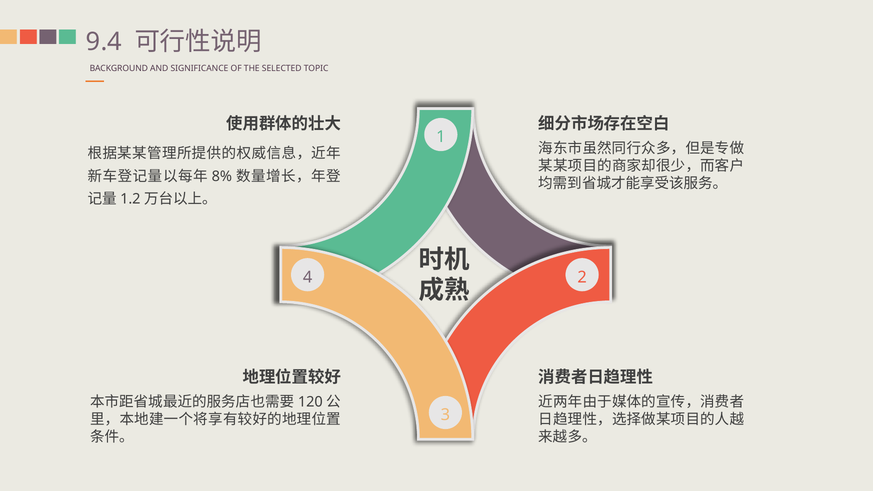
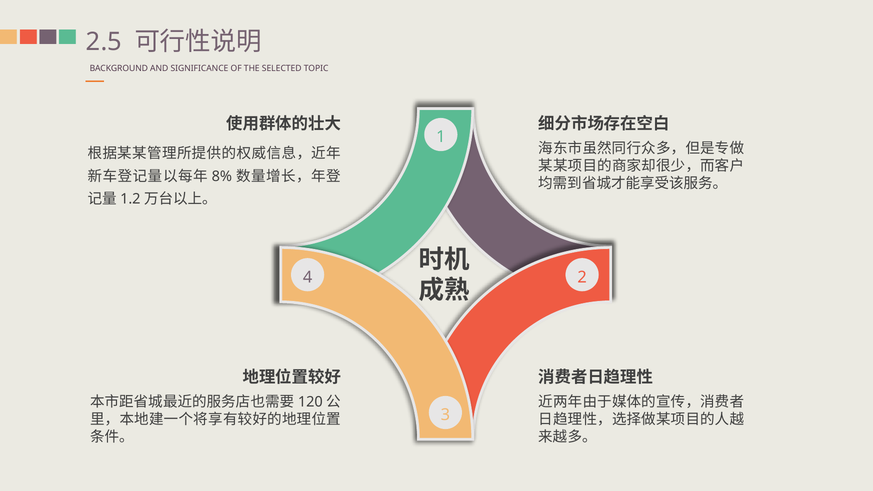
9.4: 9.4 -> 2.5 (104, 42)
